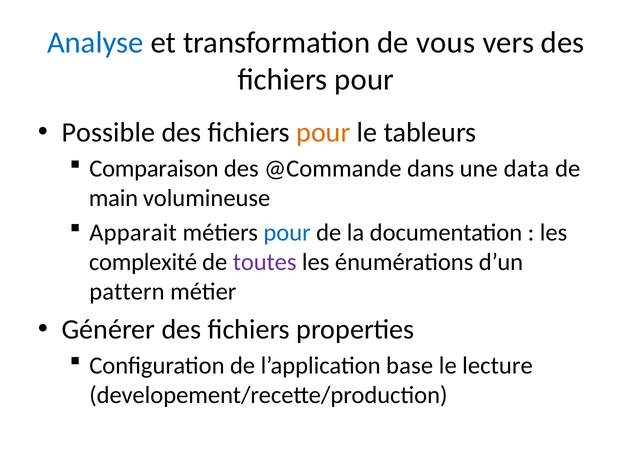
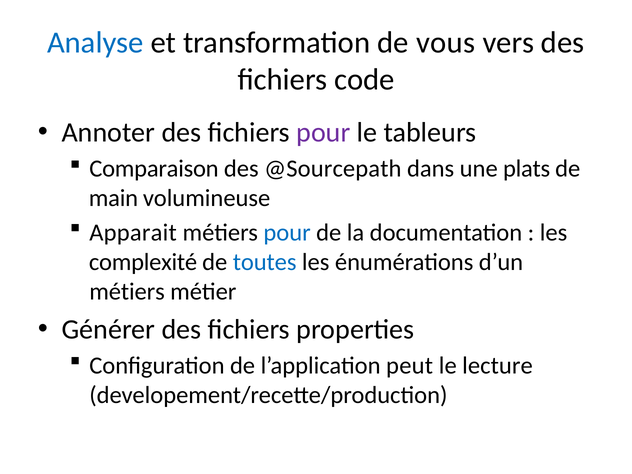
pour: pour -> code (364, 80)
Possible: Possible -> Annoter (108, 133)
pour colour: orange -> purple (323, 133)
@Commande: @Commande -> @Sourcepath (333, 169)
data: data -> plats (527, 169)
toutes colour: purple -> blue (265, 262)
pattern: pattern -> métiers (127, 292)
base: base -> peut (410, 366)
